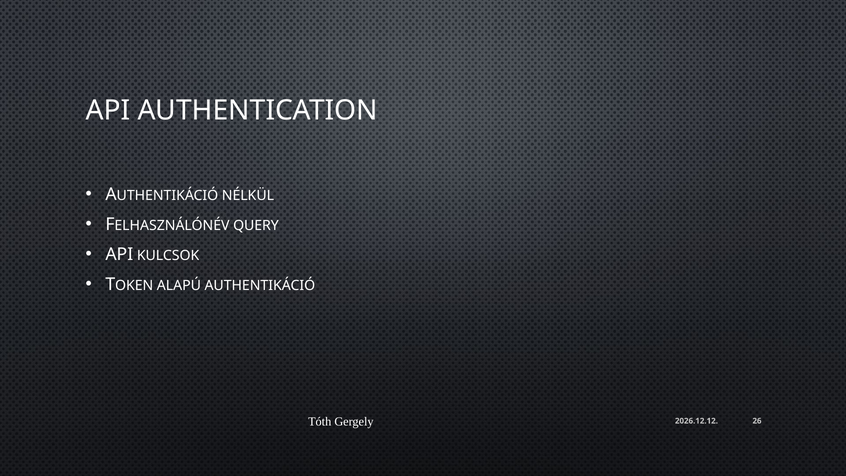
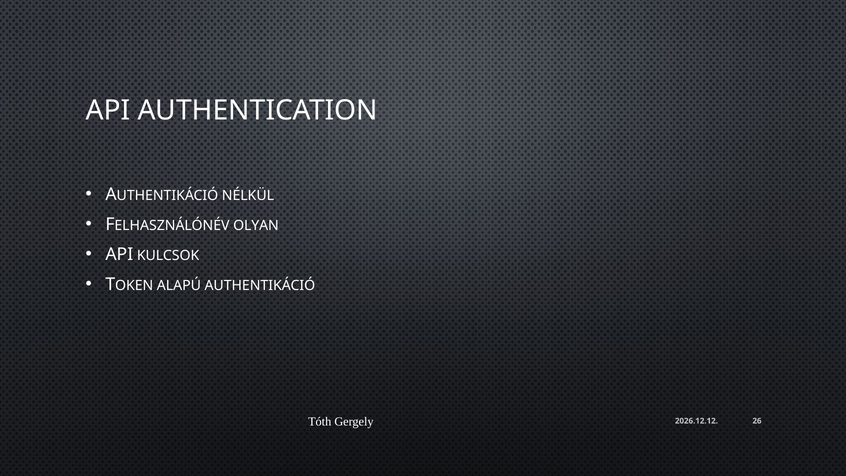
QUERY: QUERY -> OLYAN (256, 225)
